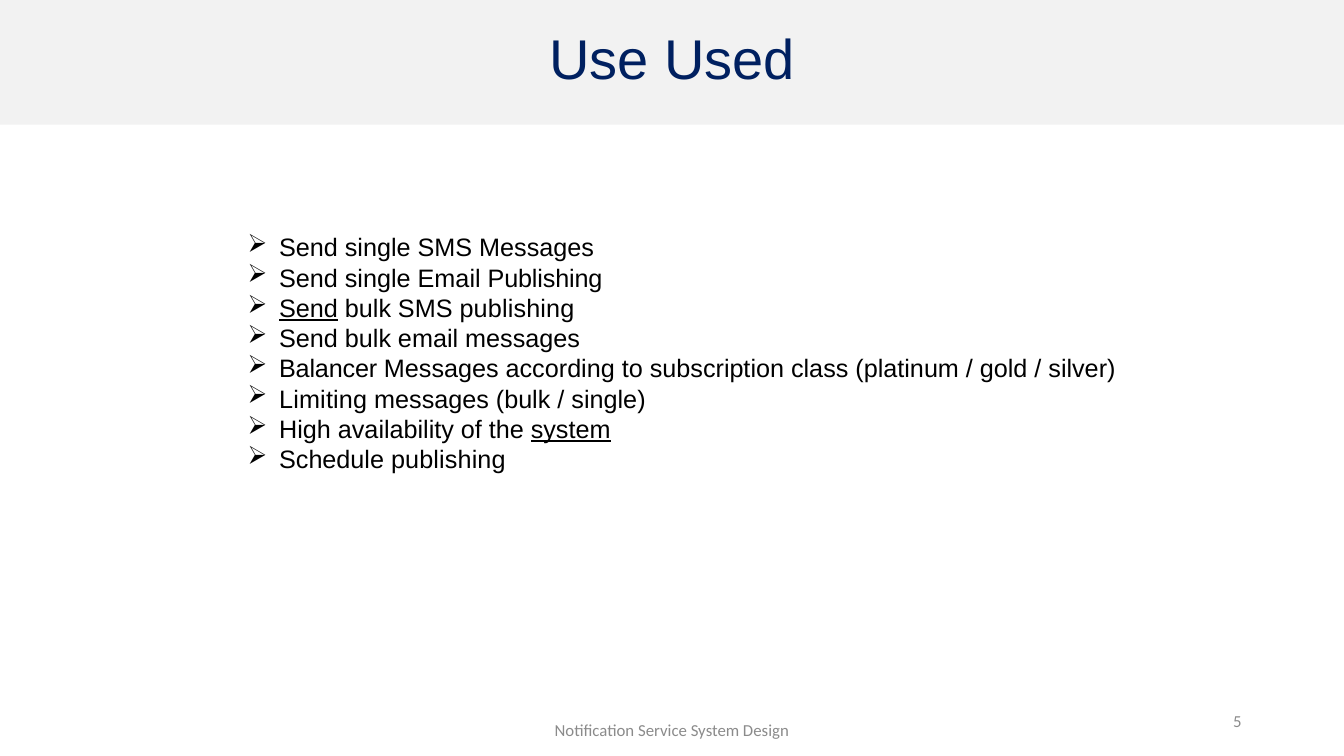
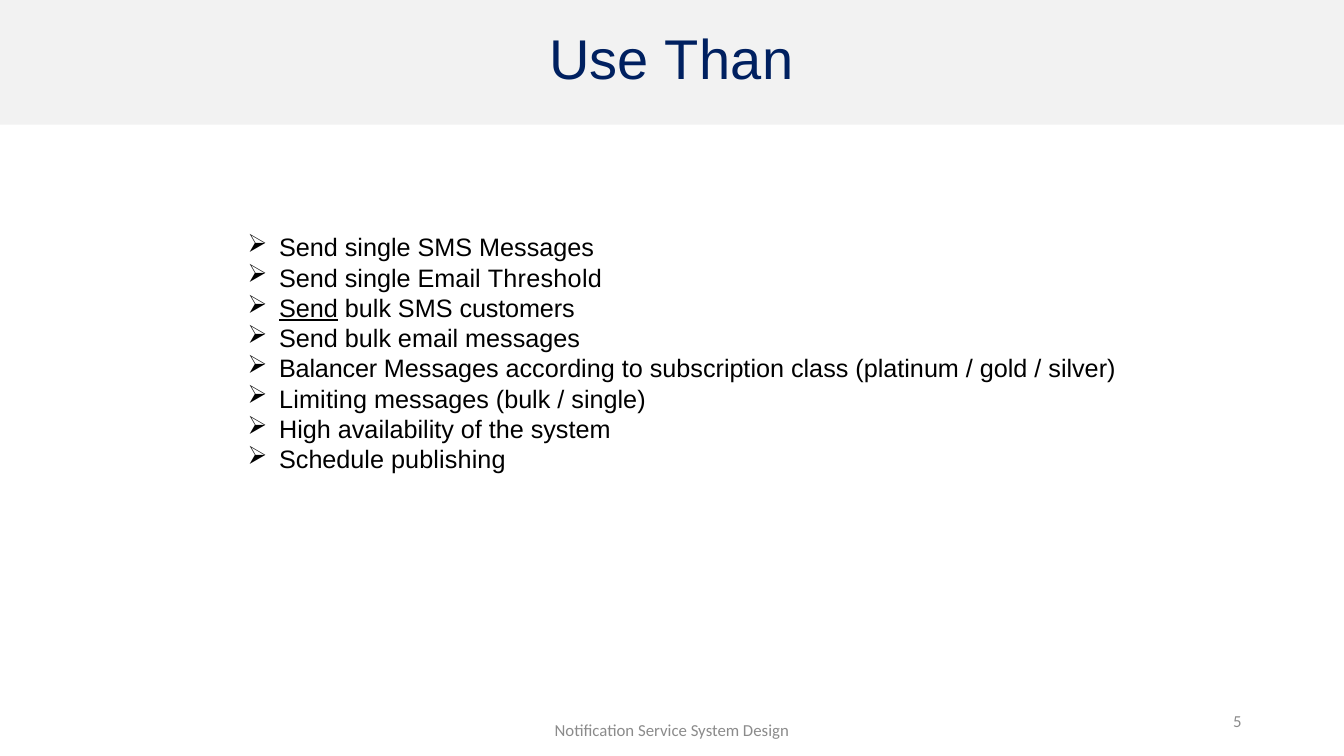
Used: Used -> Than (729, 61)
Email Publishing: Publishing -> Threshold (545, 279)
SMS publishing: publishing -> customers (517, 309)
system underline: present -> none (571, 430)
